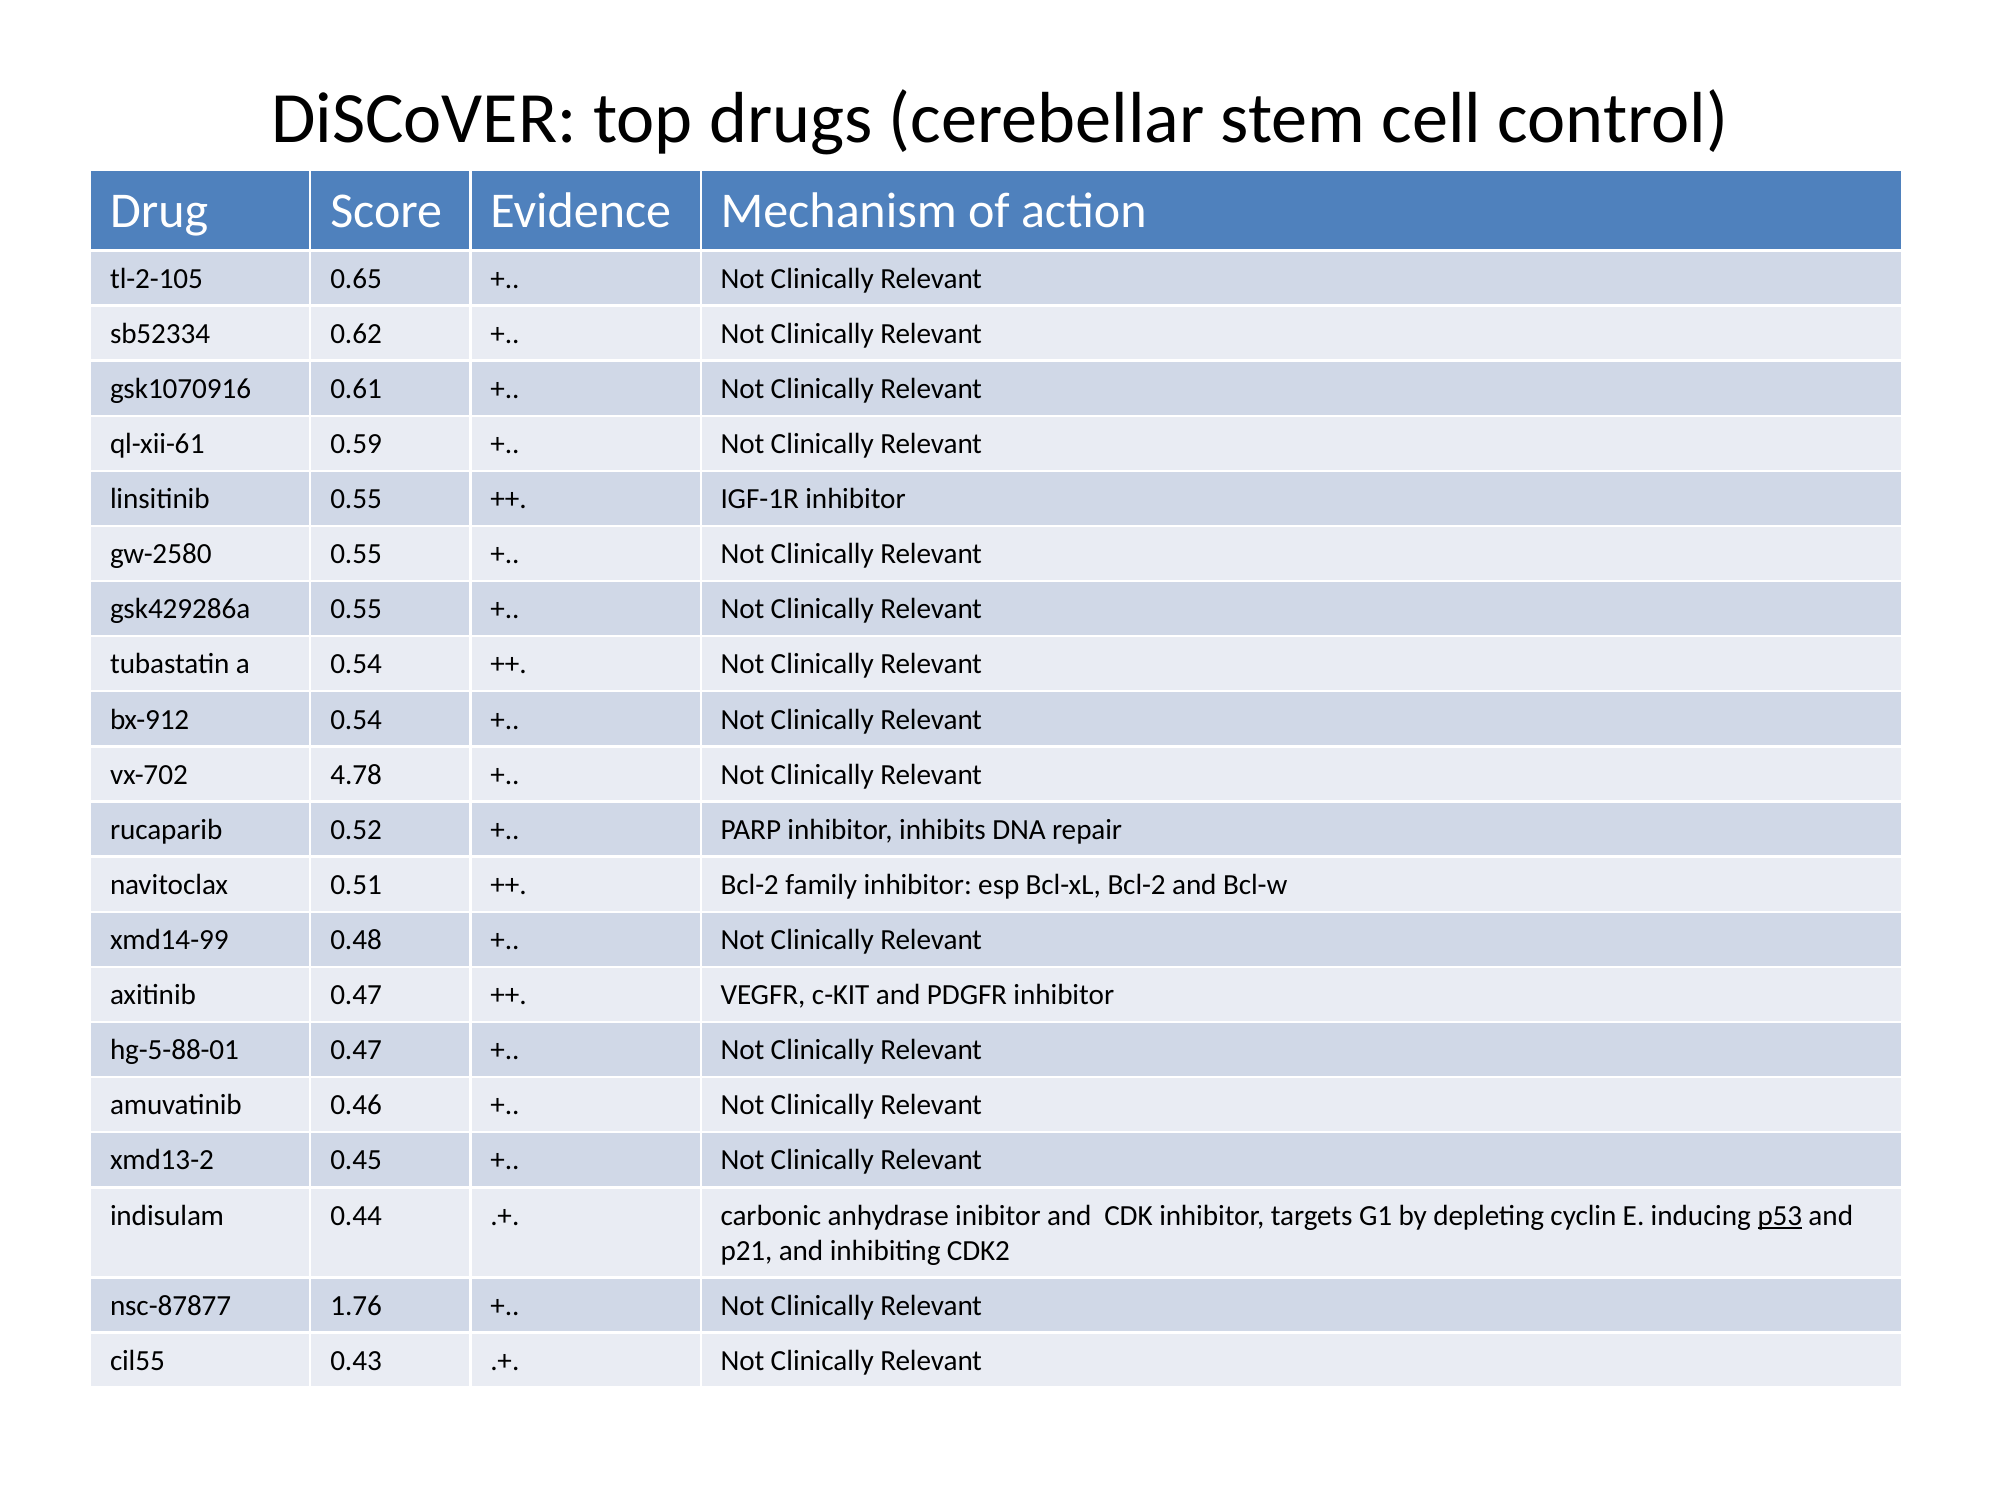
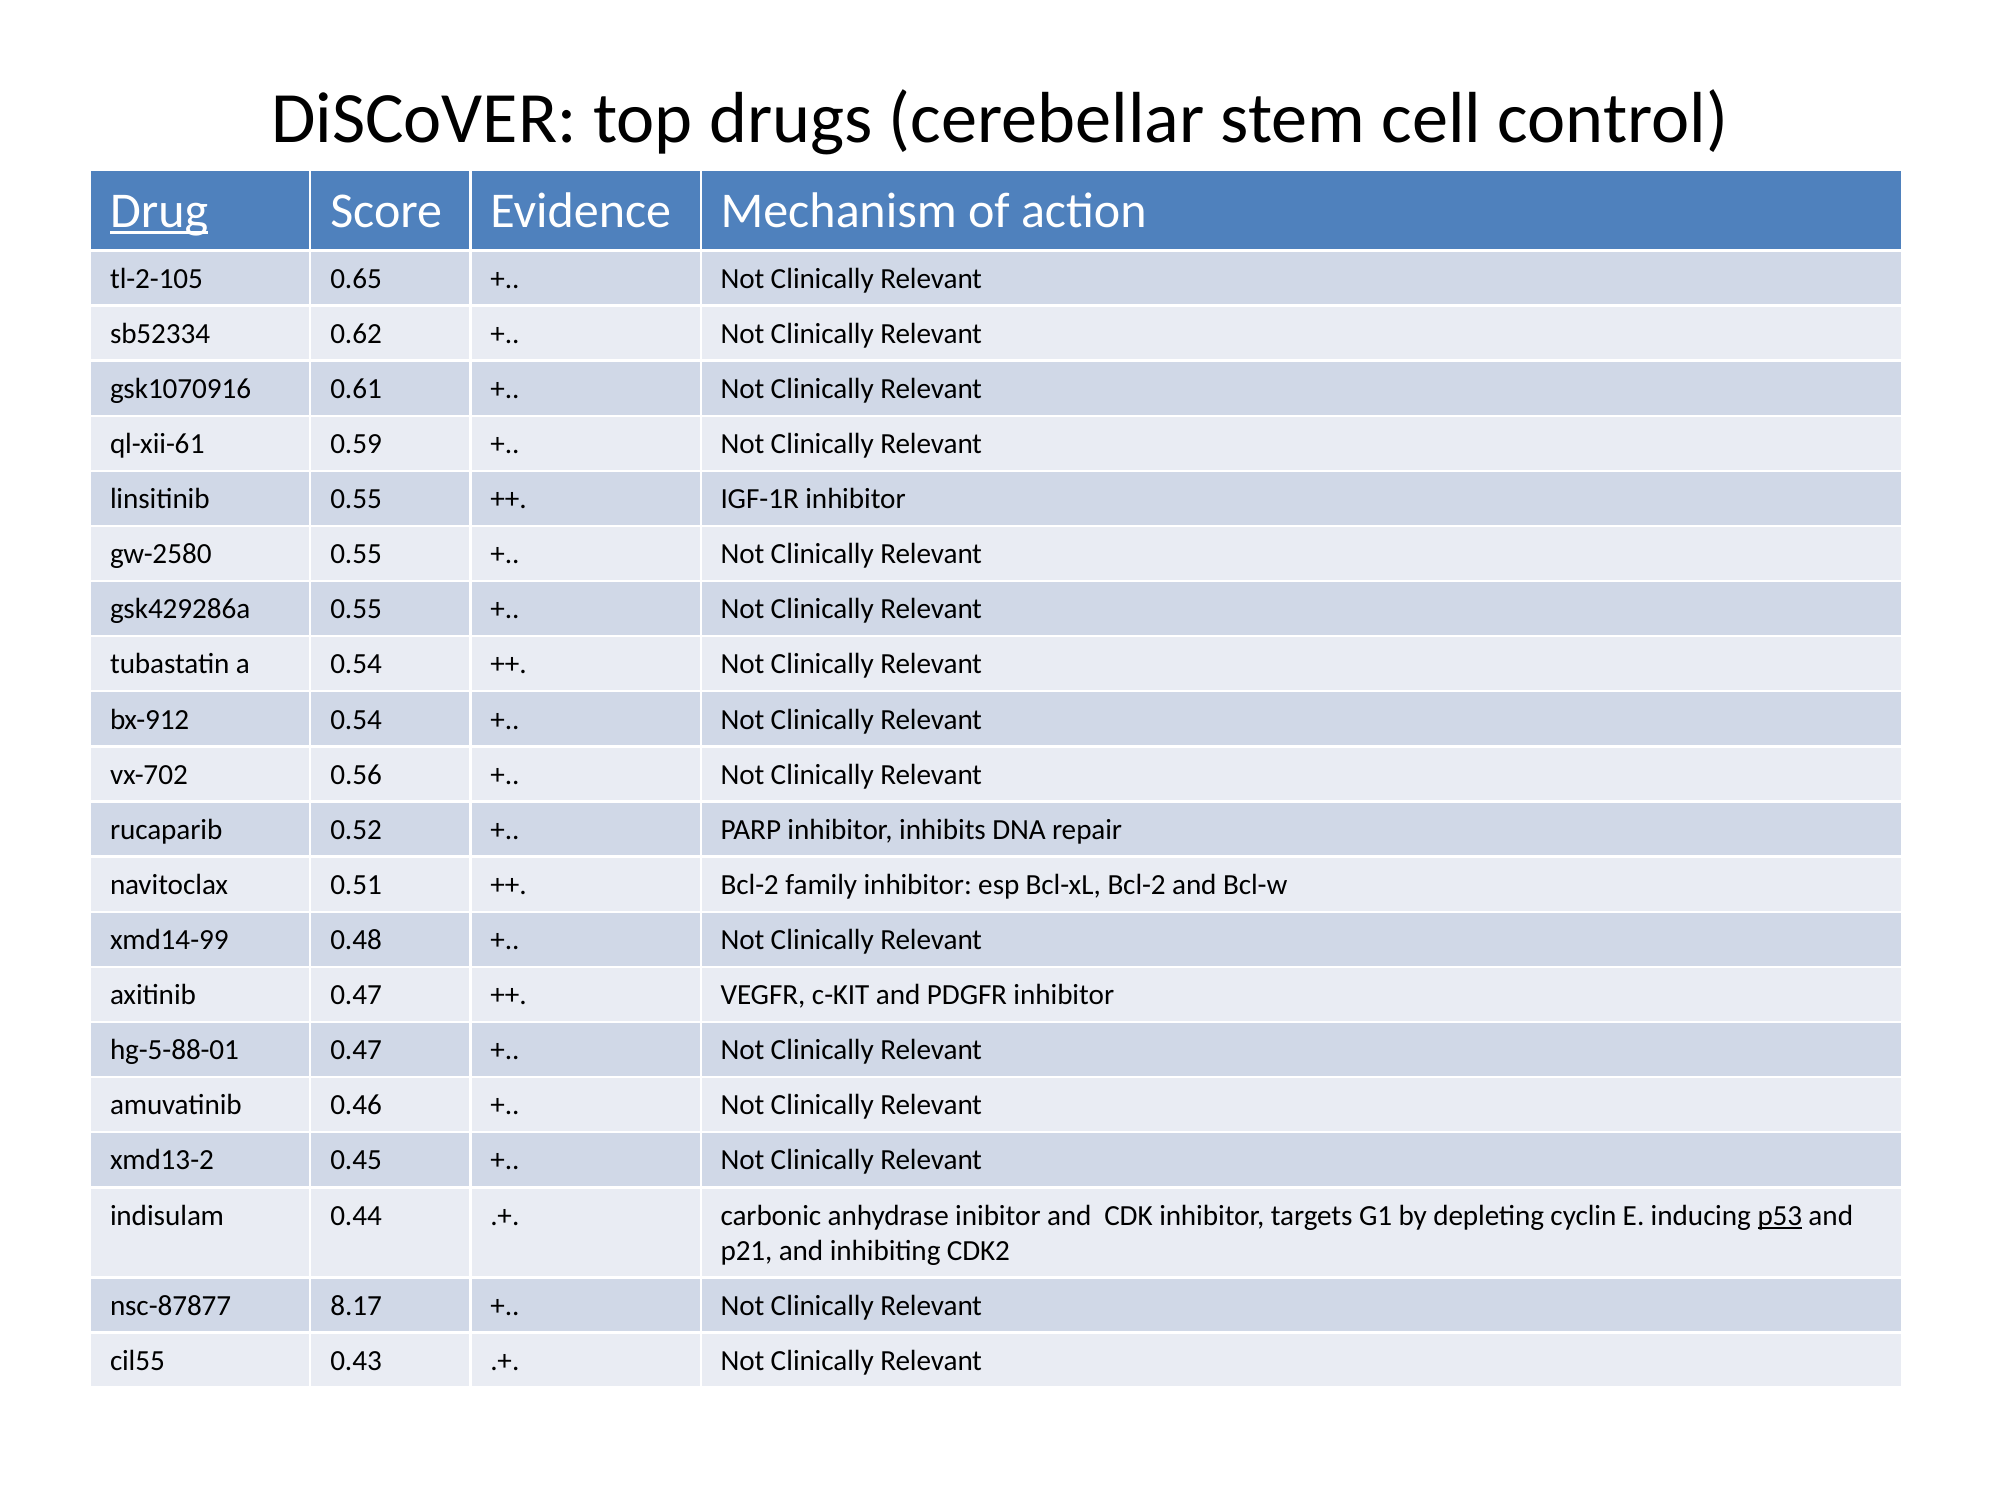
Drug underline: none -> present (159, 211)
4.78: 4.78 -> 0.56 (356, 774)
1.76: 1.76 -> 8.17 (356, 1305)
